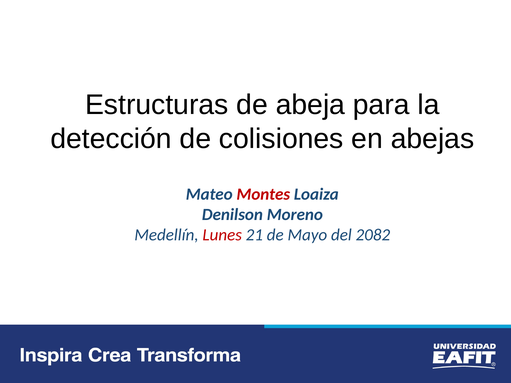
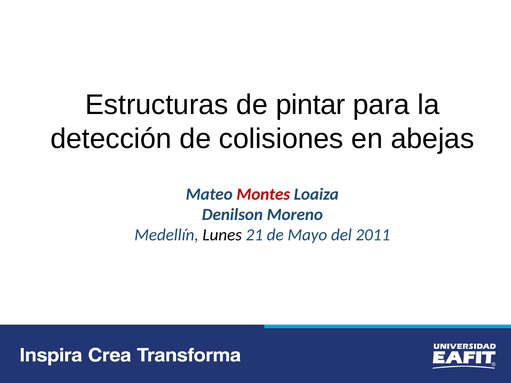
abeja: abeja -> pintar (311, 105)
Lunes colour: red -> black (222, 235)
2082: 2082 -> 2011 (373, 235)
